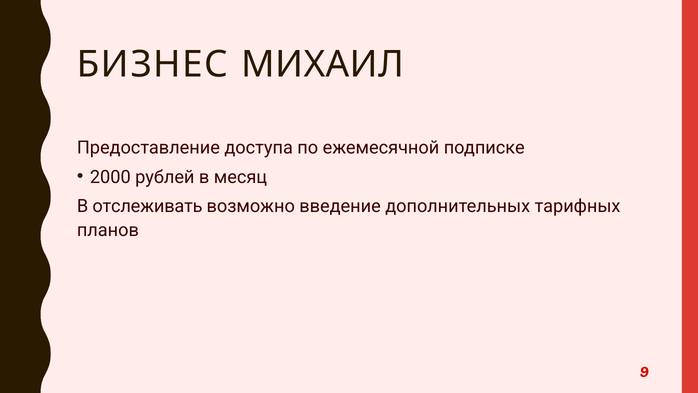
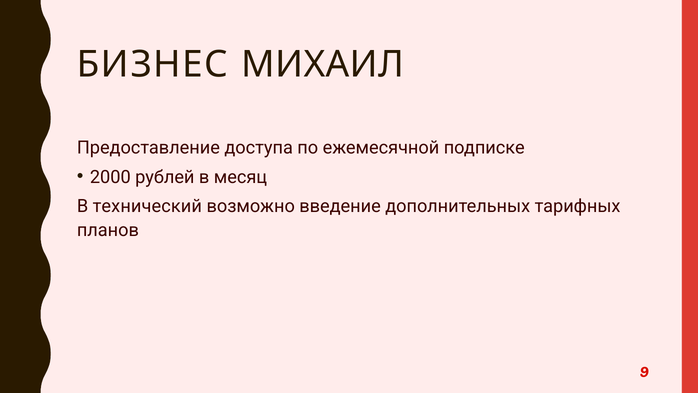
отслеживать: отслеживать -> технический (147, 206)
